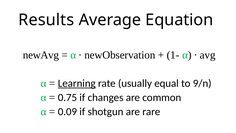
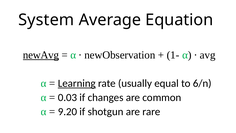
Results: Results -> System (46, 20)
newAvg underline: none -> present (41, 55)
9/n: 9/n -> 6/n (202, 83)
0.75: 0.75 -> 0.03 (67, 97)
0.09: 0.09 -> 9.20 (67, 111)
